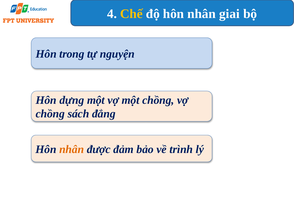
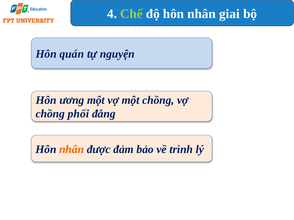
Chế colour: yellow -> light green (131, 14)
trong: trong -> quán (72, 54)
dựng: dựng -> ương (72, 100)
sách: sách -> phối (78, 114)
